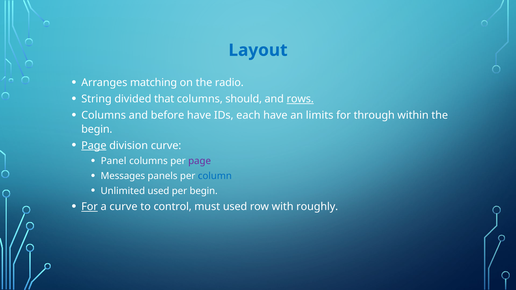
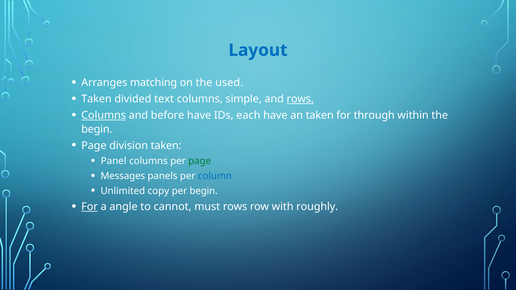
radio: radio -> used (229, 83)
String: String -> Taken (96, 99)
that: that -> text (164, 99)
should: should -> simple (244, 99)
Columns underline: none -> present (104, 115)
an limits: limits -> taken (320, 115)
Page underline: present -> none (94, 146)
division curve: curve -> taken (166, 146)
page colour: purple -> green (200, 161)
Unlimited used: used -> copy (158, 191)
a curve: curve -> angle (124, 207)
control: control -> cannot (173, 207)
must used: used -> rows (235, 207)
